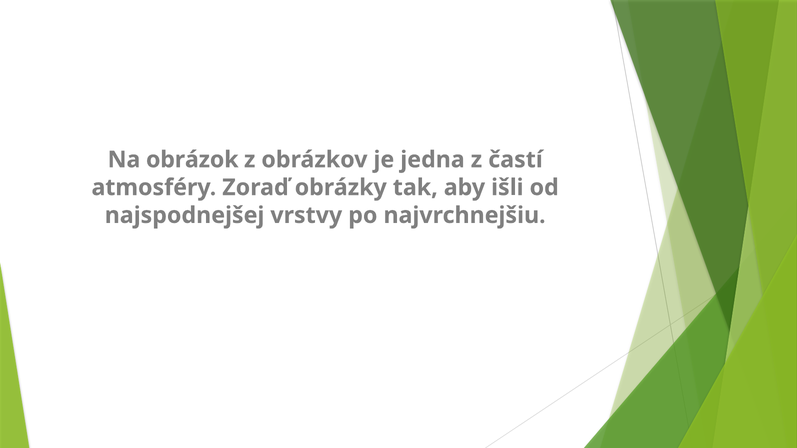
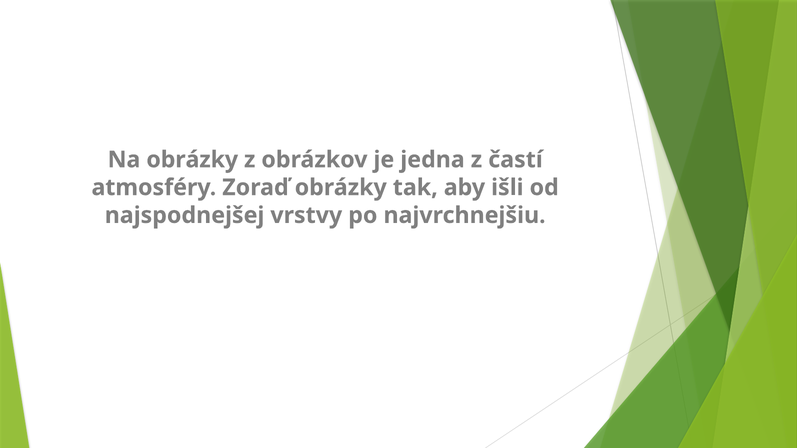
Na obrázok: obrázok -> obrázky (192, 160)
